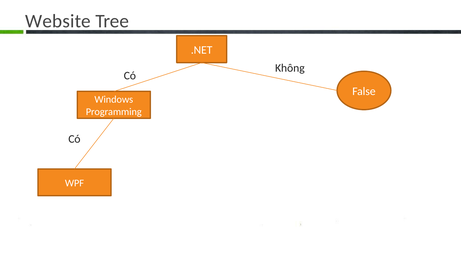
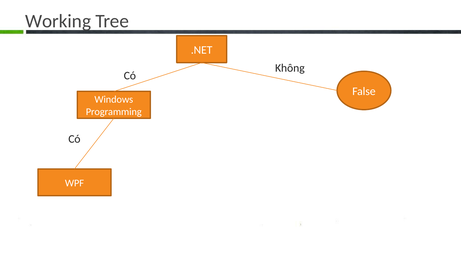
Website: Website -> Working (58, 21)
